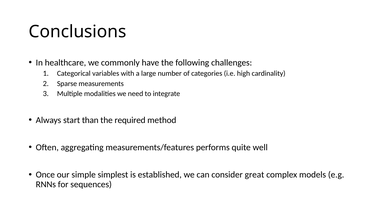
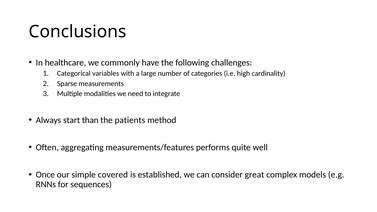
required: required -> patients (130, 120)
simplest: simplest -> covered (113, 175)
